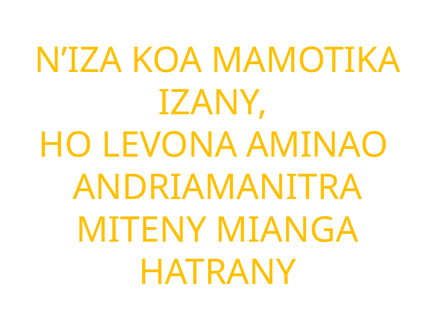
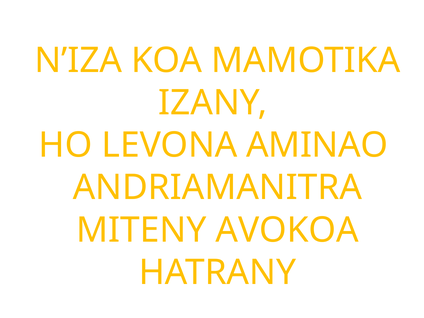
MIANGA: MIANGA -> AVOKOA (287, 230)
